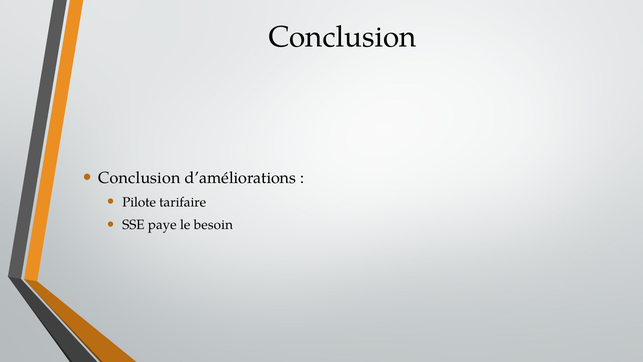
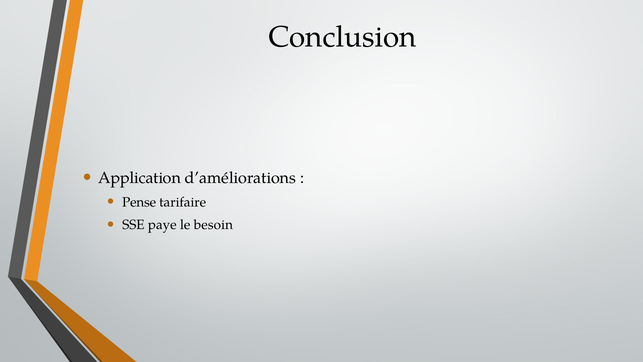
Conclusion: Conclusion -> Application (140, 178)
Pilote: Pilote -> Pense (139, 202)
